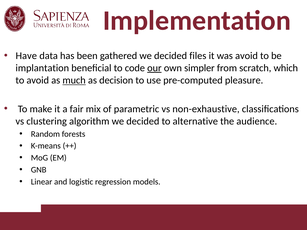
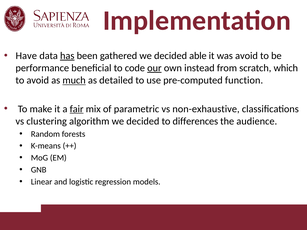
has underline: none -> present (67, 56)
files: files -> able (198, 56)
implantation: implantation -> performance (42, 68)
simpler: simpler -> instead (199, 68)
decision: decision -> detailed (116, 80)
pleasure: pleasure -> function (244, 80)
fair underline: none -> present (77, 109)
alternative: alternative -> differences (195, 121)
